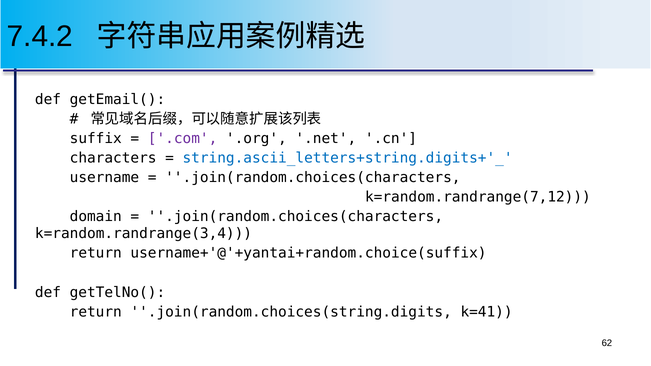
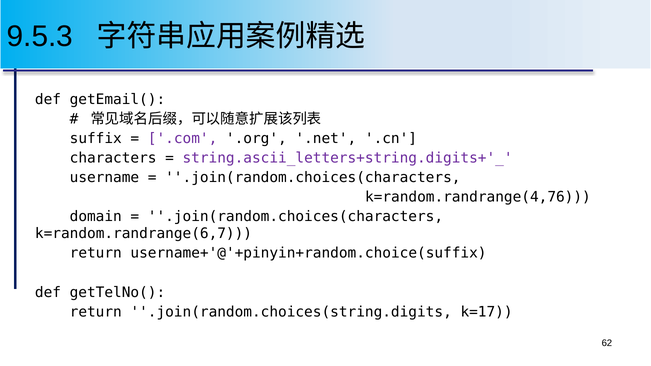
7.4.2: 7.4.2 -> 9.5.3 (40, 36)
string.ascii_letters+string.digits+'_ colour: blue -> purple (348, 158)
k=random.randrange(7,12: k=random.randrange(7,12 -> k=random.randrange(4,76 (478, 197)
k=random.randrange(3,4: k=random.randrange(3,4 -> k=random.randrange(6,7 (144, 234)
username+'@'+yantai+random.choice(suffix: username+'@'+yantai+random.choice(suffix -> username+'@'+pinyin+random.choice(suffix (309, 253)
k=41: k=41 -> k=17 (487, 312)
